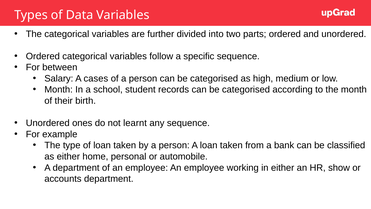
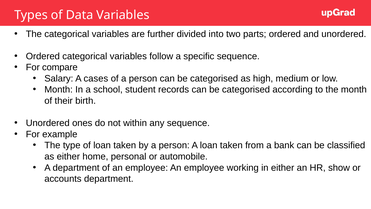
between: between -> compare (60, 67)
learnt: learnt -> within (135, 123)
